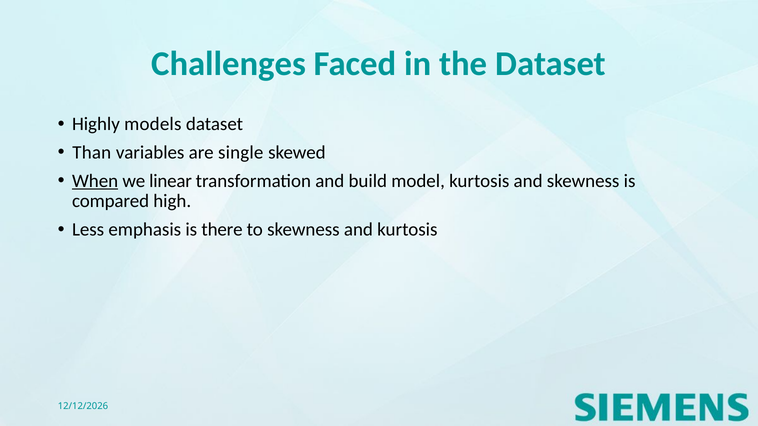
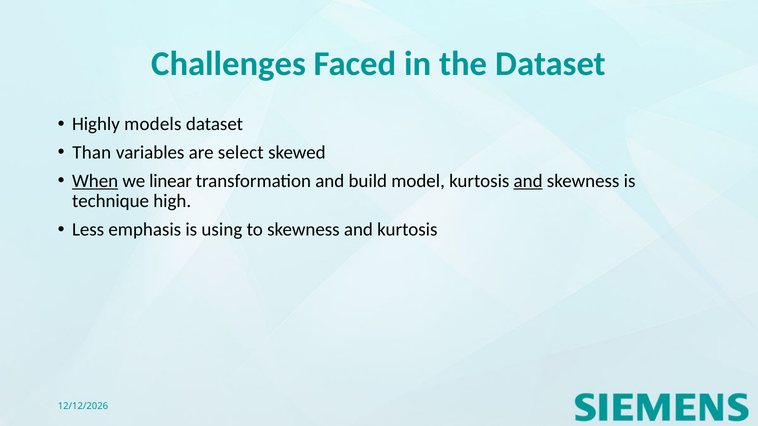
single: single -> select (241, 153)
and underline: none -> present (528, 181)
compared: compared -> technique (110, 201)
there: there -> using (222, 230)
